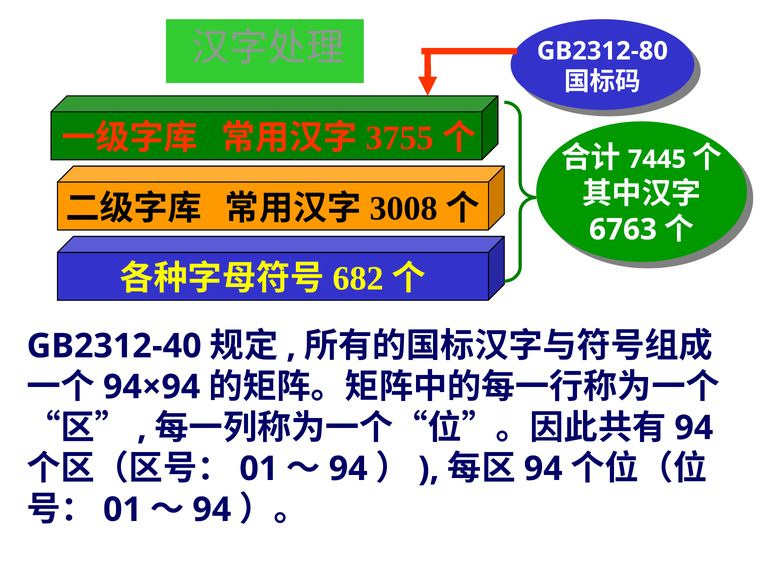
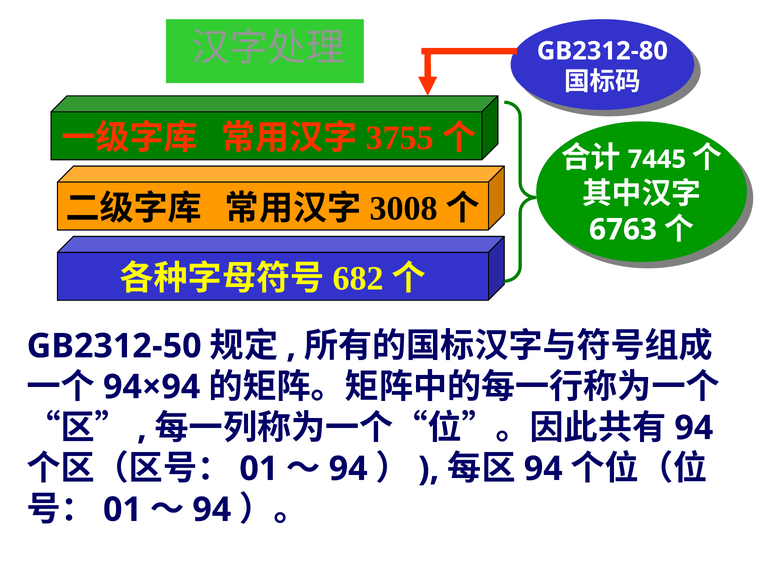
GB2312-40: GB2312-40 -> GB2312-50 (114, 346)
